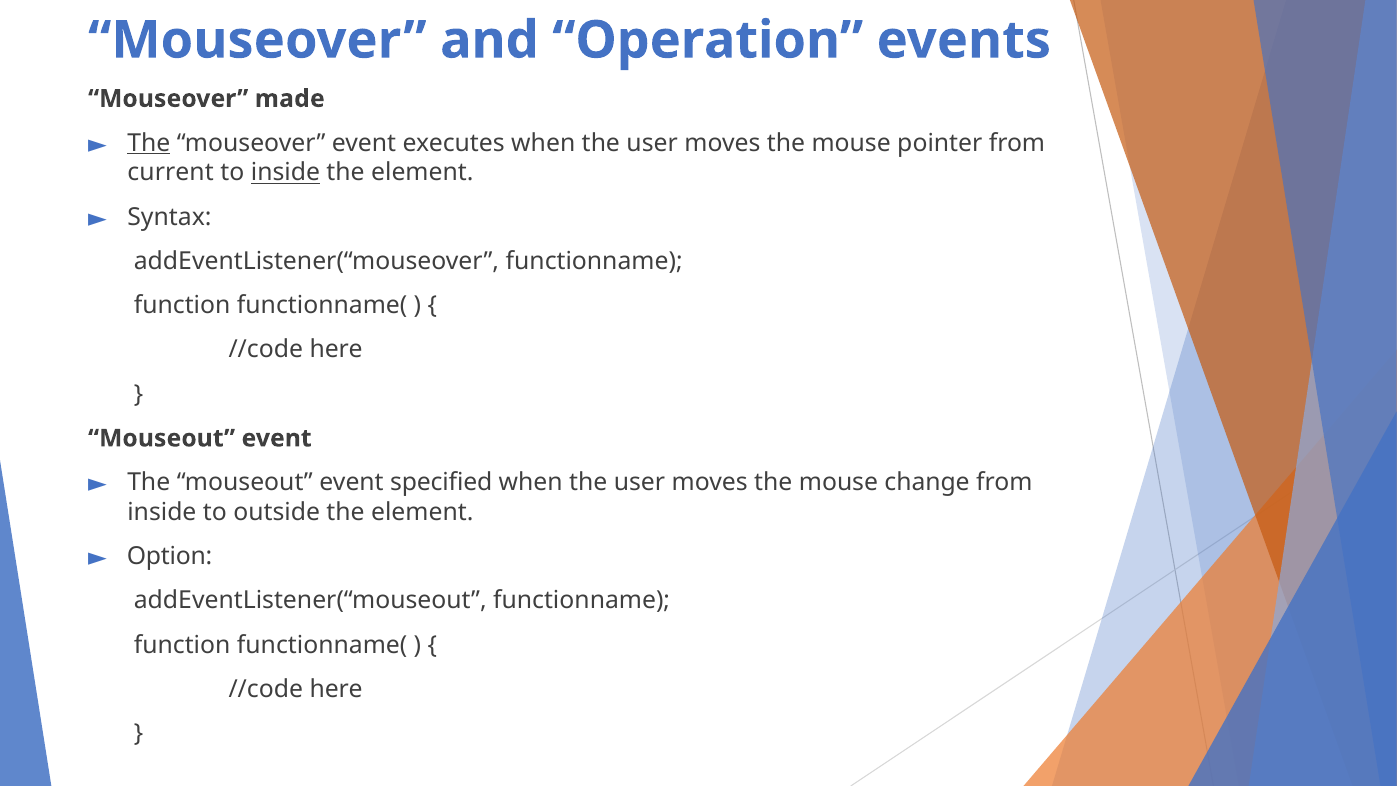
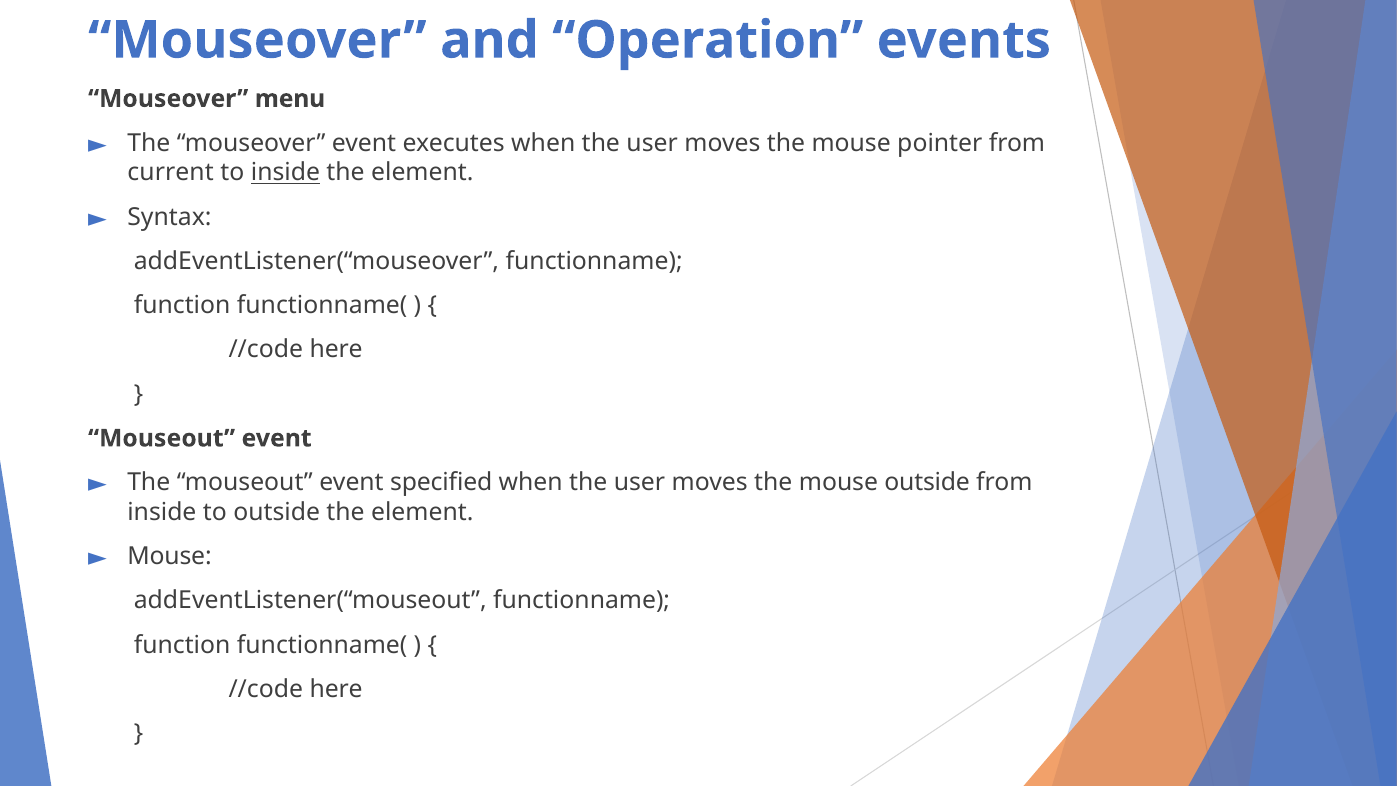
made: made -> menu (290, 99)
The underline: present -> none (149, 143)
mouse change: change -> outside (927, 482)
Option: Option -> Mouse (170, 556)
